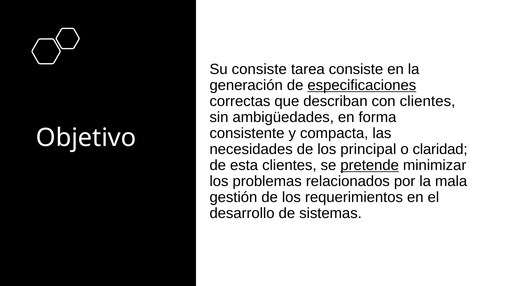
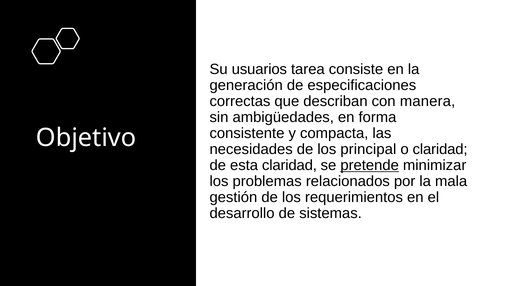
Su consiste: consiste -> usuarios (259, 69)
especificaciones underline: present -> none (362, 85)
con clientes: clientes -> manera (428, 101)
esta clientes: clientes -> claridad (289, 165)
